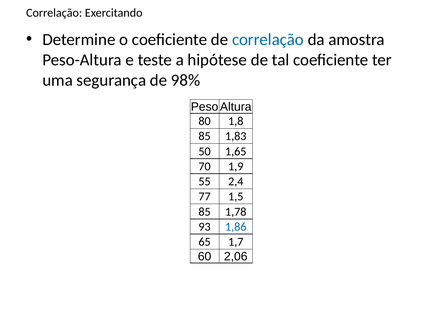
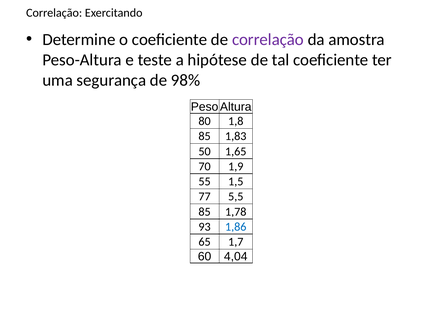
correlação colour: blue -> purple (268, 40)
2,4: 2,4 -> 1,5 (236, 182)
1,5: 1,5 -> 5,5 (236, 197)
2,06: 2,06 -> 4,04 (236, 257)
